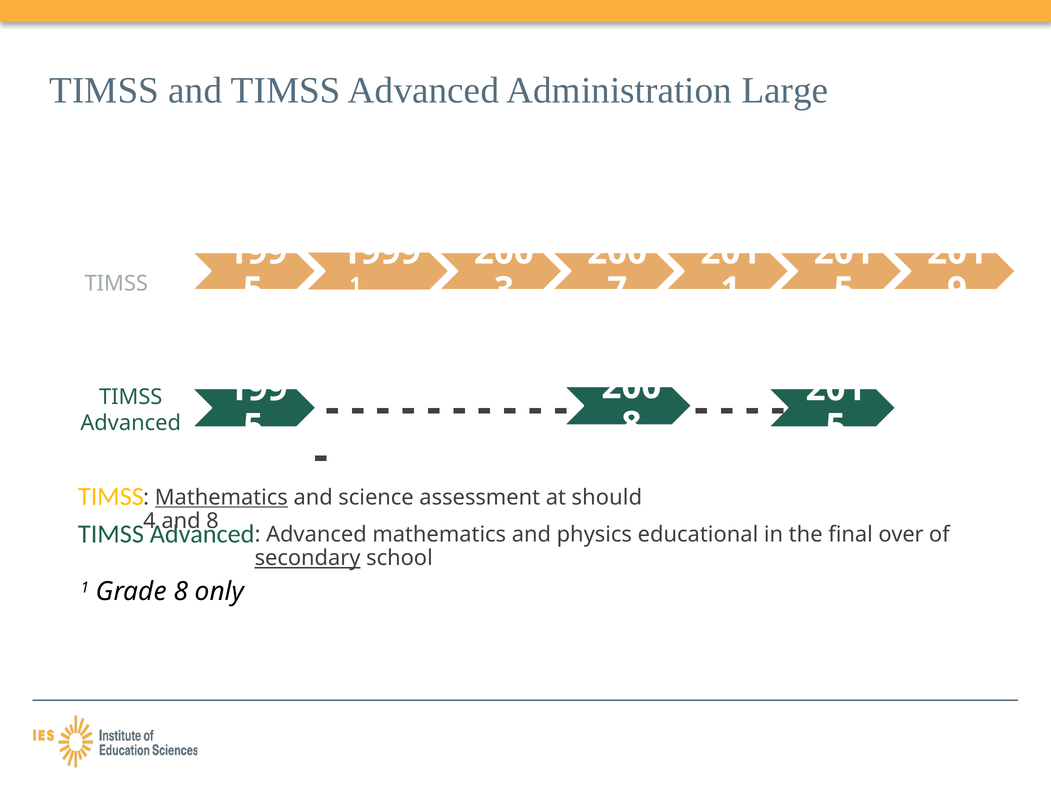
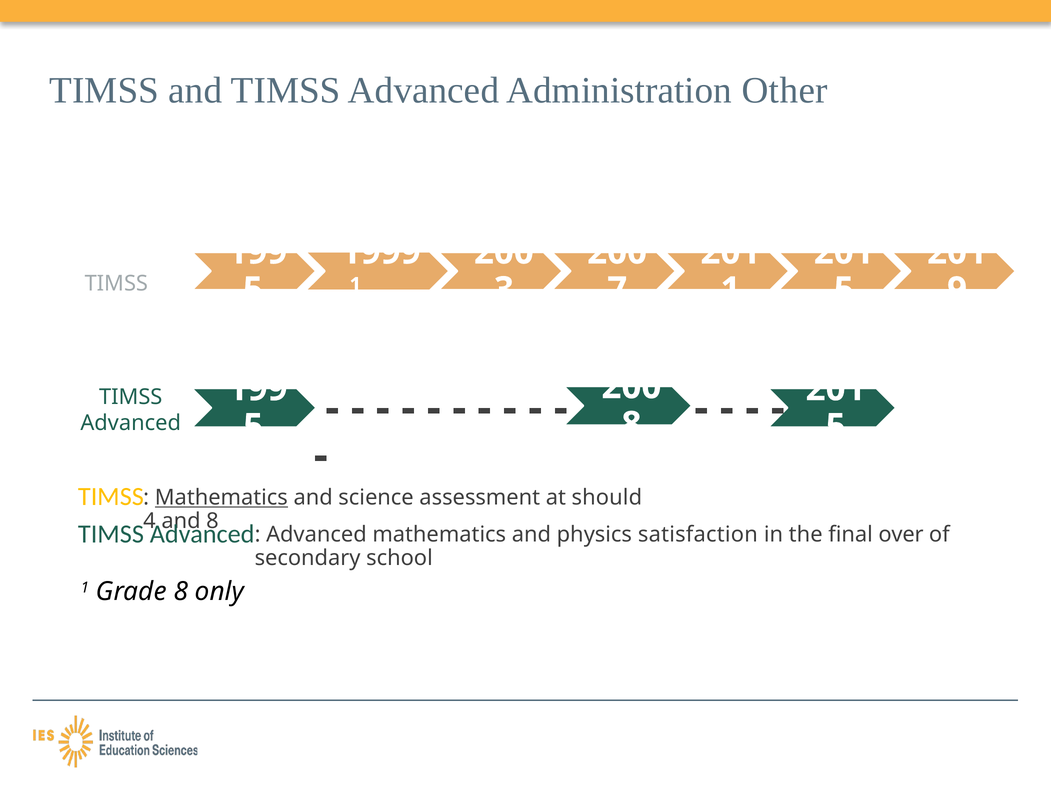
Large: Large -> Other (785, 91)
educational: educational -> satisfaction (698, 535)
secondary underline: present -> none (308, 558)
